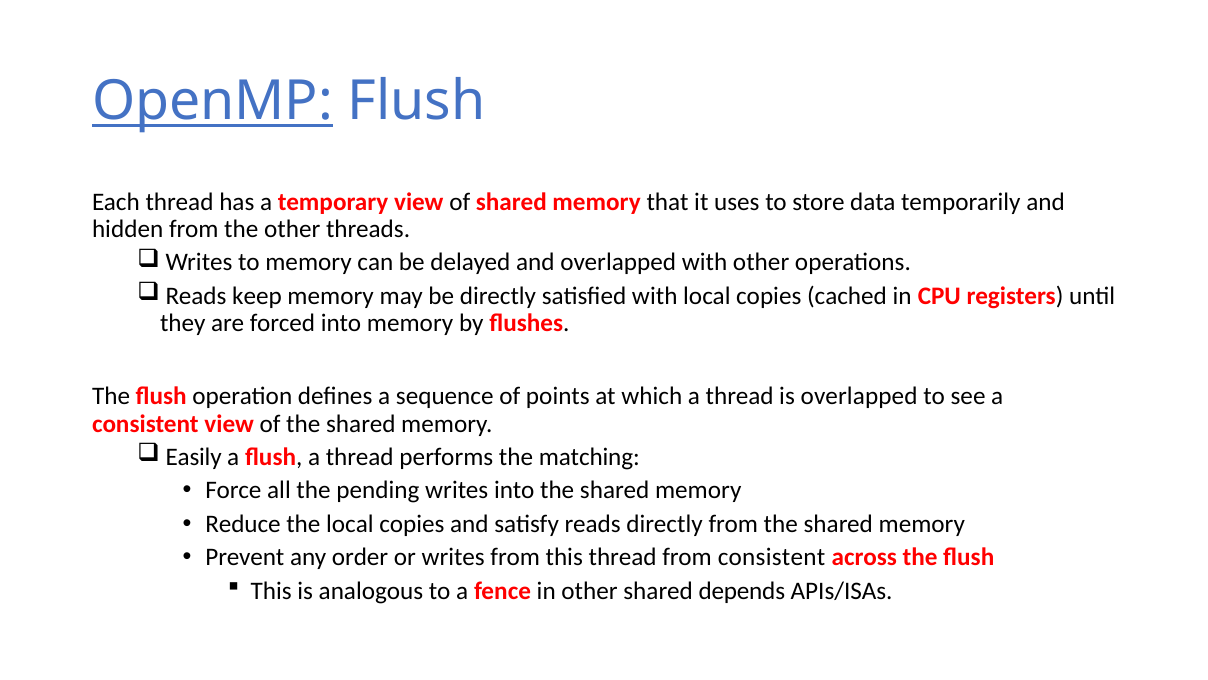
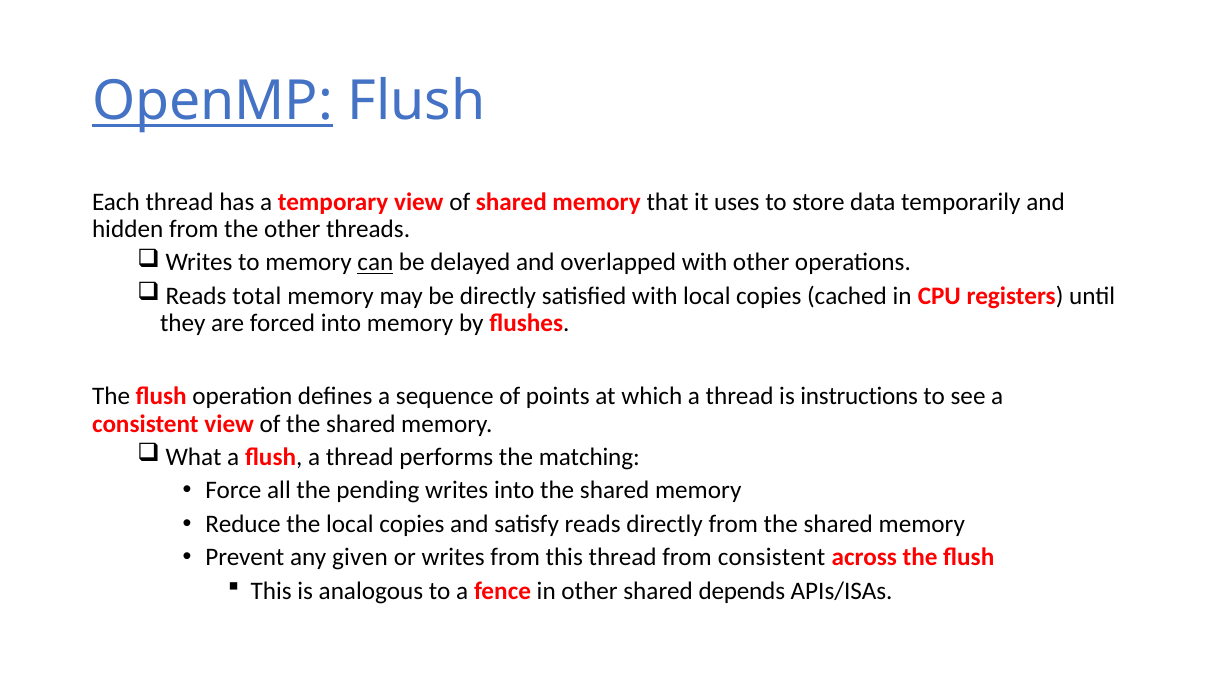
can underline: none -> present (375, 262)
keep: keep -> total (257, 296)
is overlapped: overlapped -> instructions (859, 396)
Easily: Easily -> What (194, 457)
order: order -> given (360, 557)
